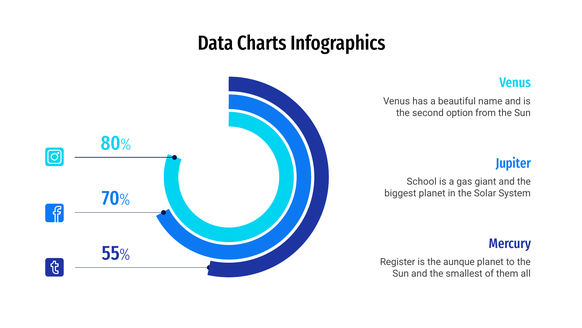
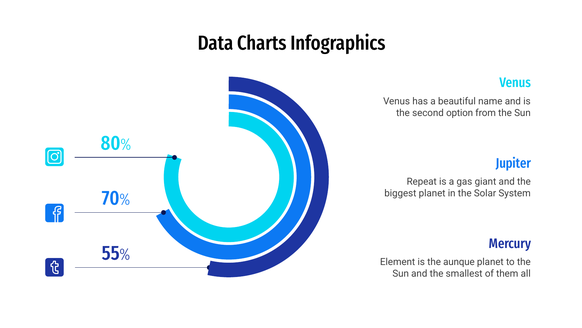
School: School -> Repeat (422, 181)
Register: Register -> Element (398, 262)
